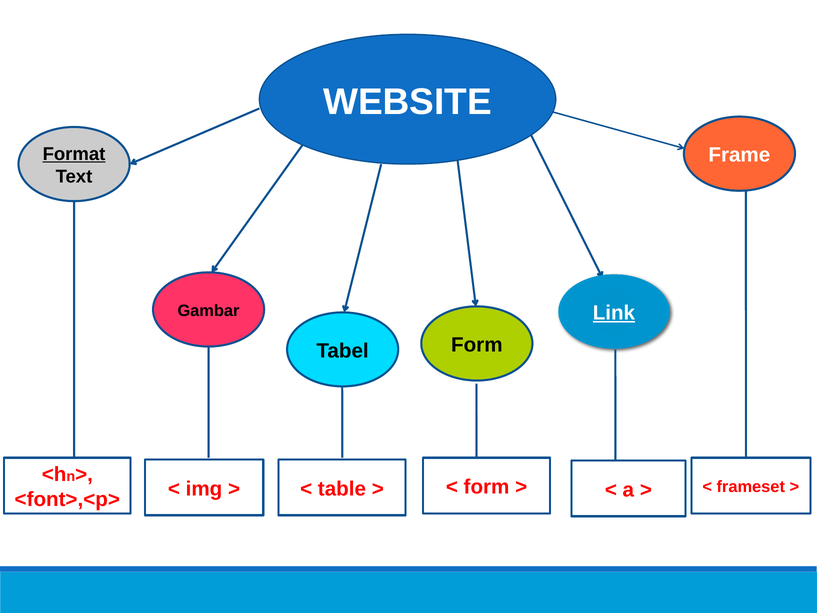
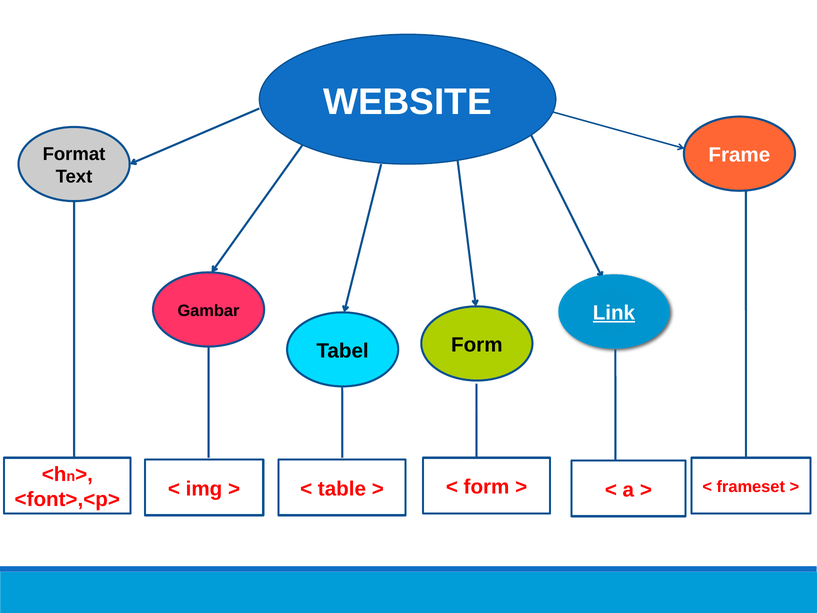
Format underline: present -> none (74, 154)
